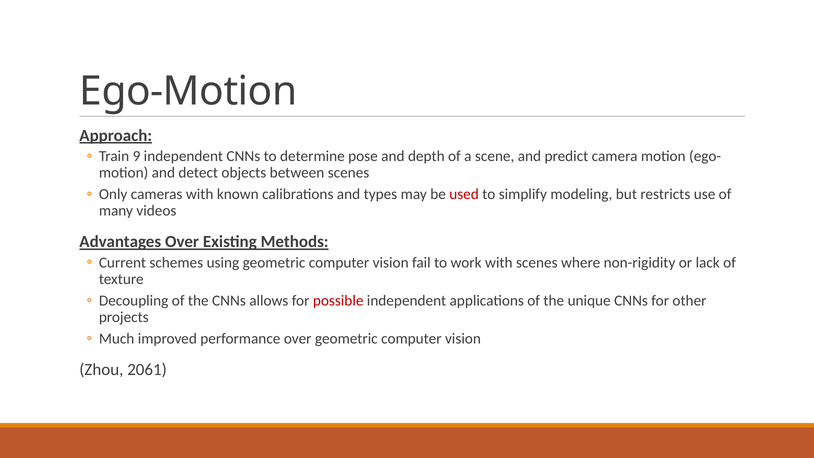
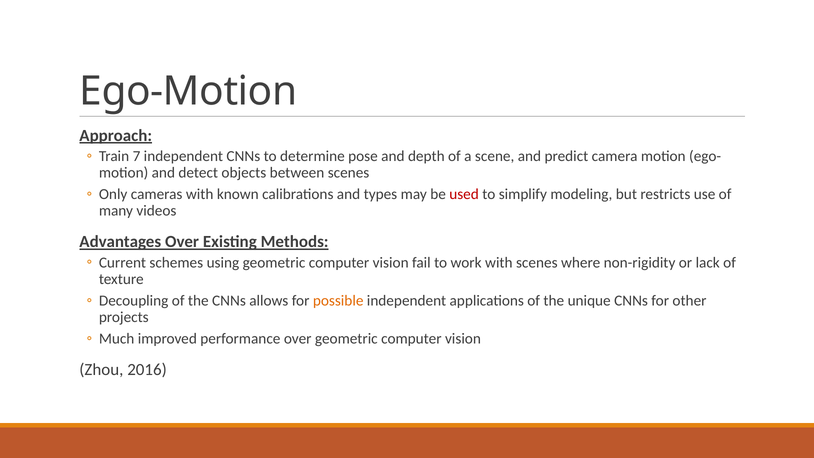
9: 9 -> 7 (136, 156)
possible colour: red -> orange (338, 301)
2061: 2061 -> 2016 (147, 370)
